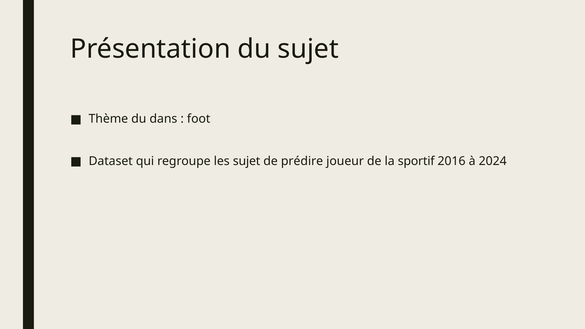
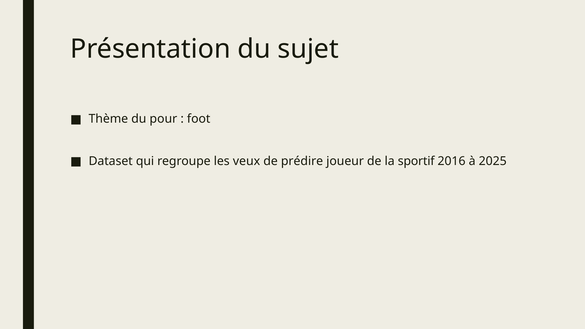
dans: dans -> pour (163, 119)
les sujet: sujet -> veux (247, 161)
2024: 2024 -> 2025 (493, 161)
